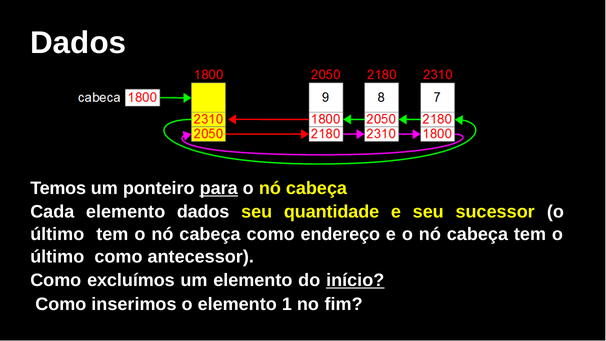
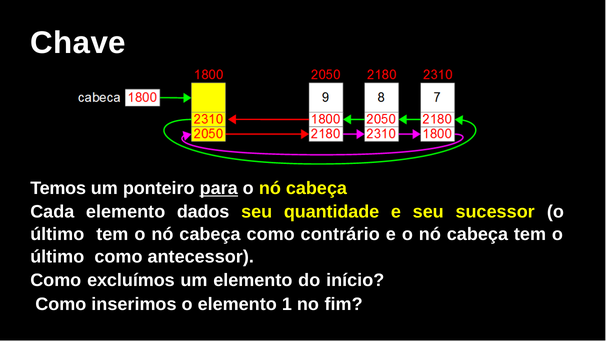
Dados: Dados -> Chave (78, 43)
endereço: endereço -> contrário (340, 234)
início underline: present -> none (355, 280)
